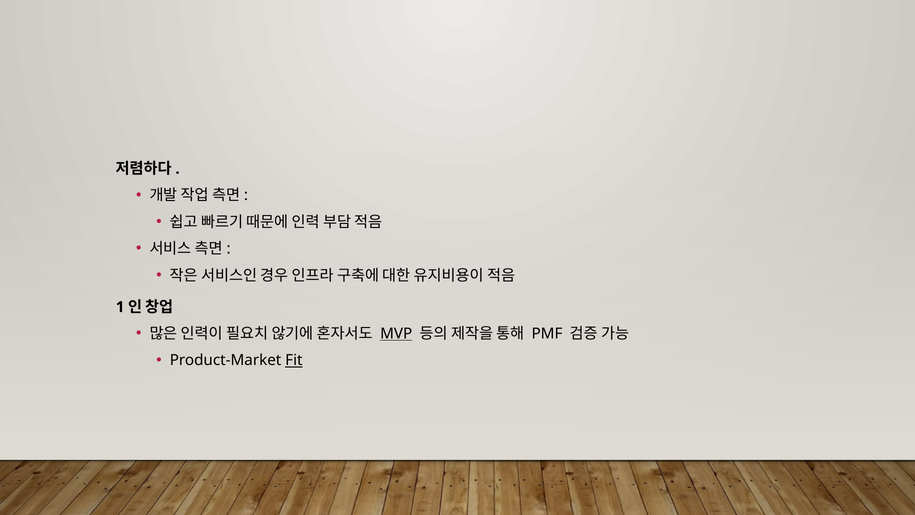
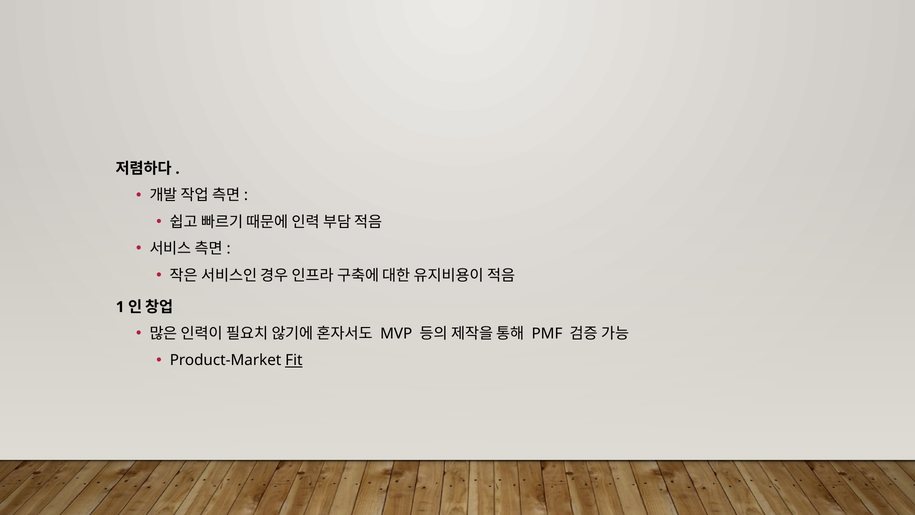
MVP underline: present -> none (396, 334)
